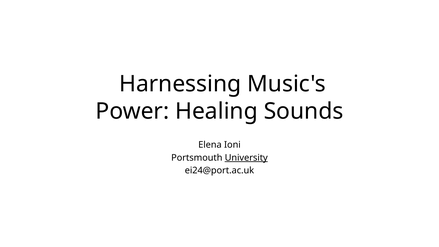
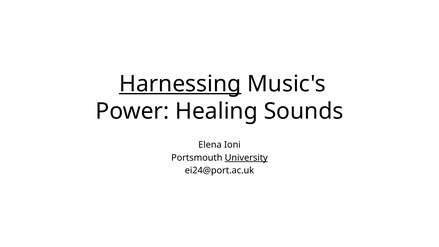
Harnessing underline: none -> present (180, 84)
